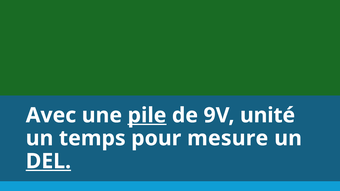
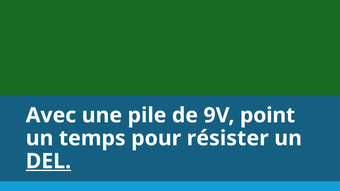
pile underline: present -> none (147, 115)
unité: unité -> point (268, 115)
mesure: mesure -> résister (228, 138)
